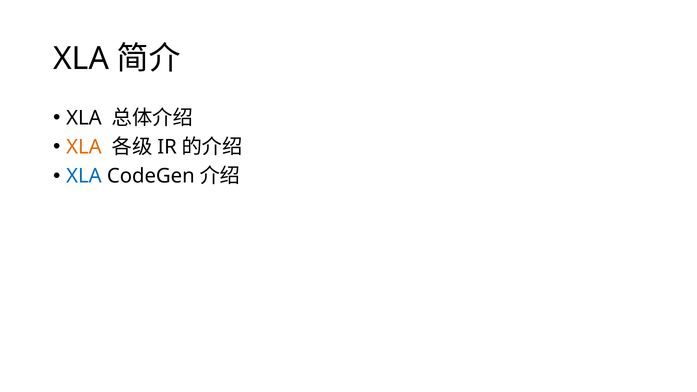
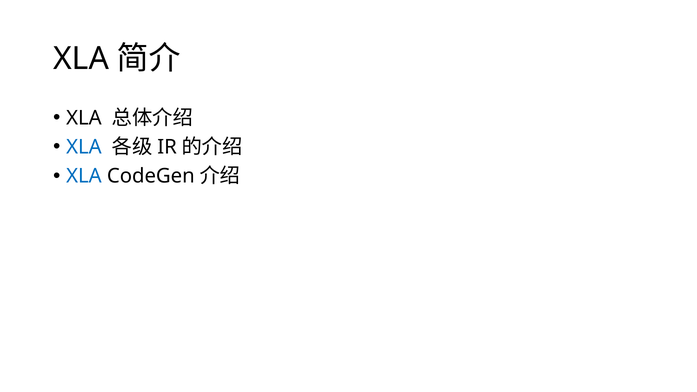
XLA colour: orange -> blue (84, 147)
